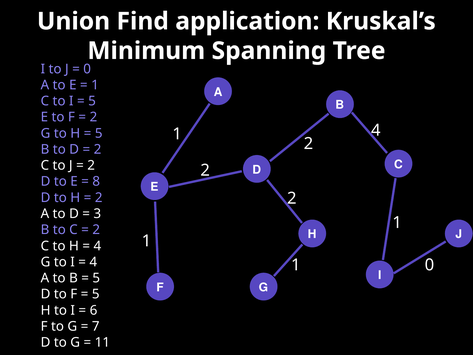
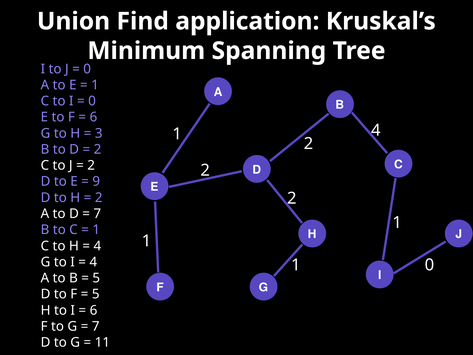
5: 5 -> 0 (92, 101)
2: 2 -> 6 (93, 117)
5: 5 -> 3 (99, 133)
8: 8 -> 9 (96, 181)
3: 3 -> 7 (97, 214)
2: 2 -> 1 (96, 230)
